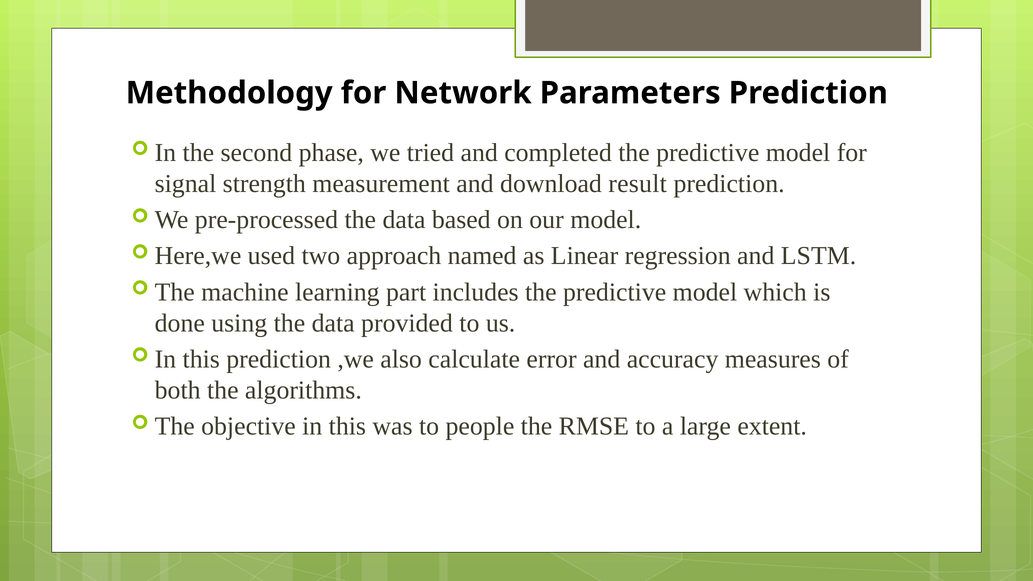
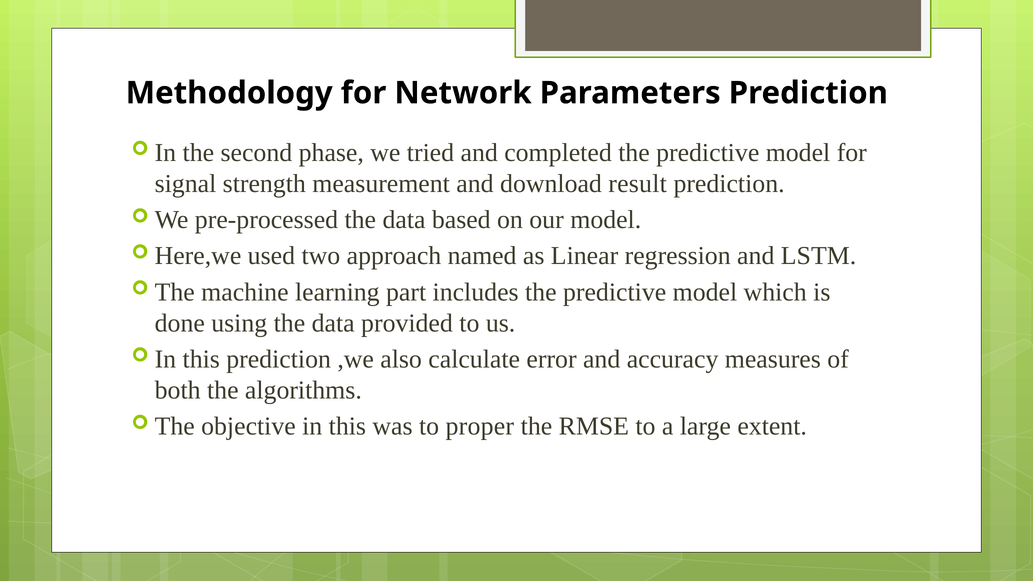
people: people -> proper (480, 426)
